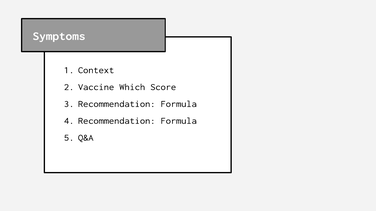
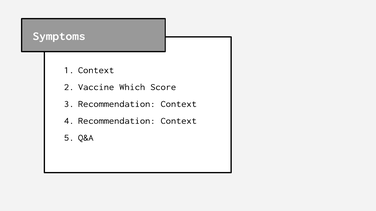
Formula: Formula -> Context (179, 104)
Formula: Formula -> Context (179, 121)
